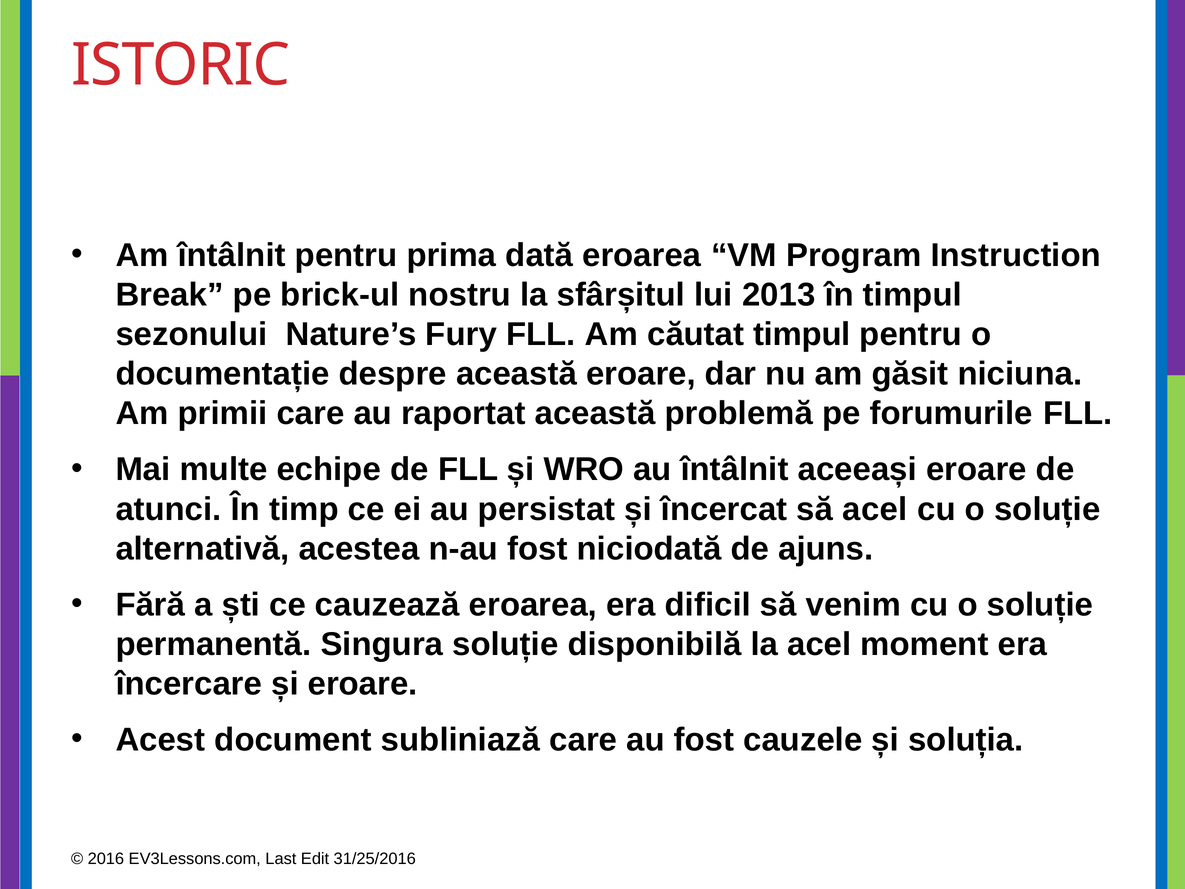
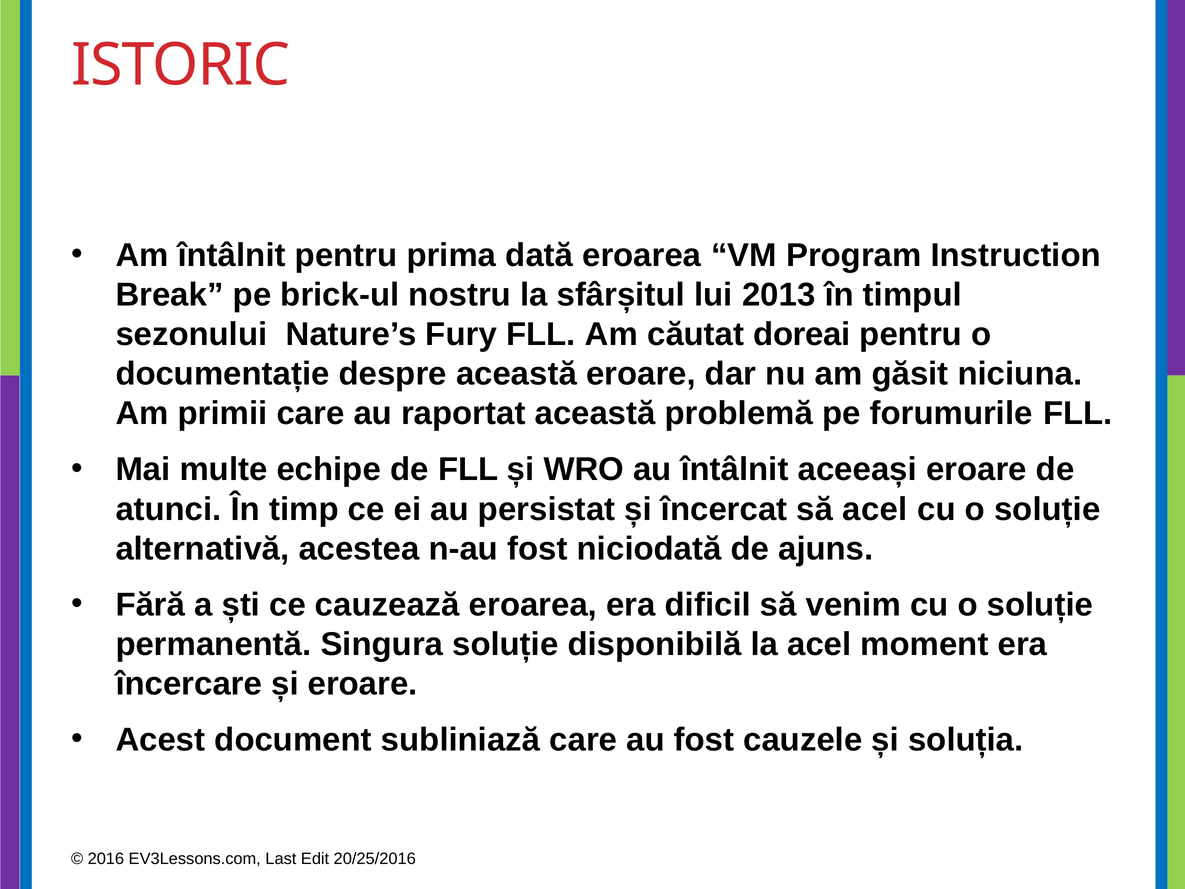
căutat timpul: timpul -> doreai (802, 334)
31/25/2016: 31/25/2016 -> 20/25/2016 (375, 858)
